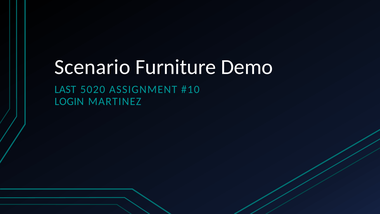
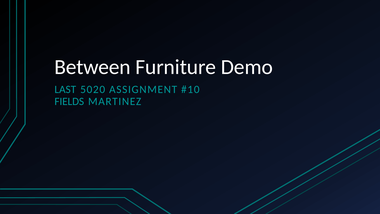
Scenario: Scenario -> Between (93, 67)
LOGIN: LOGIN -> FIELDS (69, 101)
